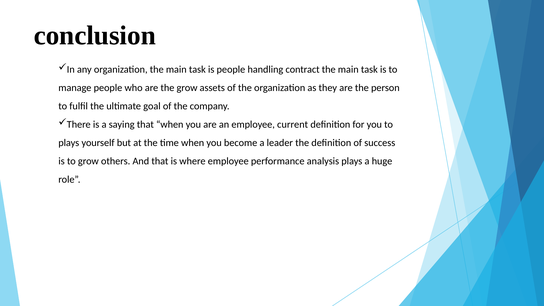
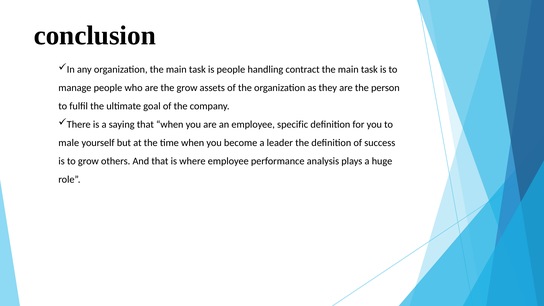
current: current -> specific (293, 124)
plays: plays -> male (69, 143)
